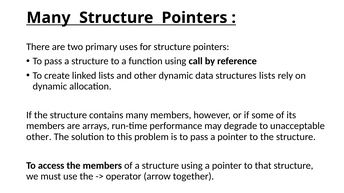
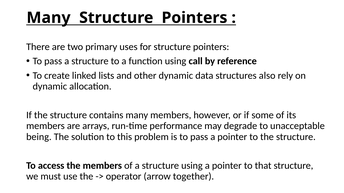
structures lists: lists -> also (267, 76)
other: other -> being (39, 137)
